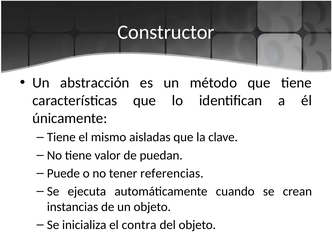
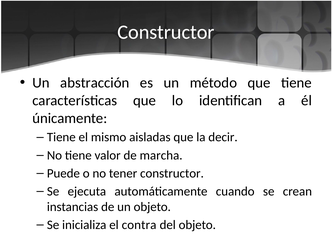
clave: clave -> decir (223, 137)
puedan: puedan -> marcha (161, 155)
tener referencias: referencias -> constructor (172, 173)
